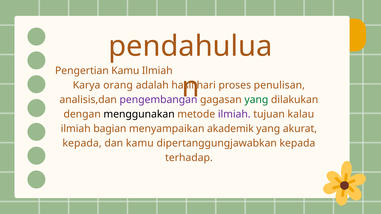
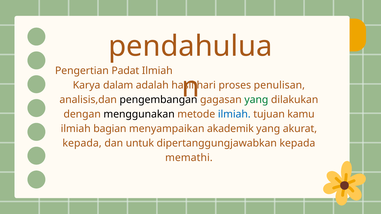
Pengertian Kamu: Kamu -> Padat (125, 71)
orang: orang -> dalam (118, 85)
pengembangan colour: purple -> black (158, 100)
ilmiah colour: purple -> blue (234, 114)
kalau: kalau -> kamu (301, 114)
dan kamu: kamu -> untuk (140, 143)
terhadap: terhadap -> memathi (189, 158)
